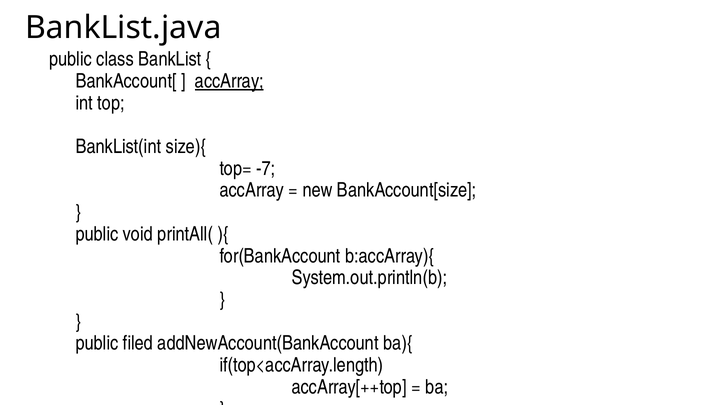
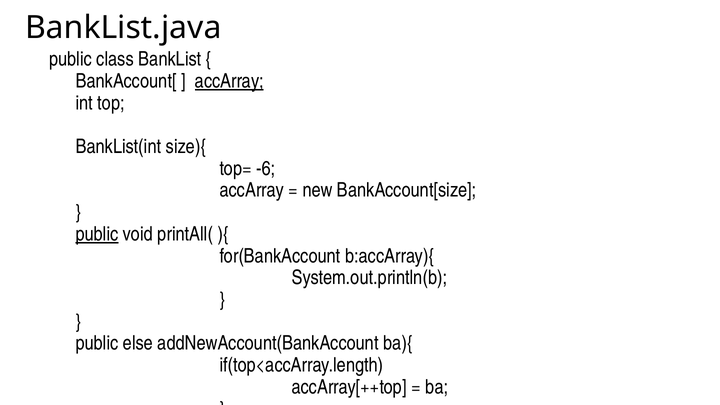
-7: -7 -> -6 (266, 169)
public underline: none -> present (97, 234)
filed: filed -> else (138, 343)
